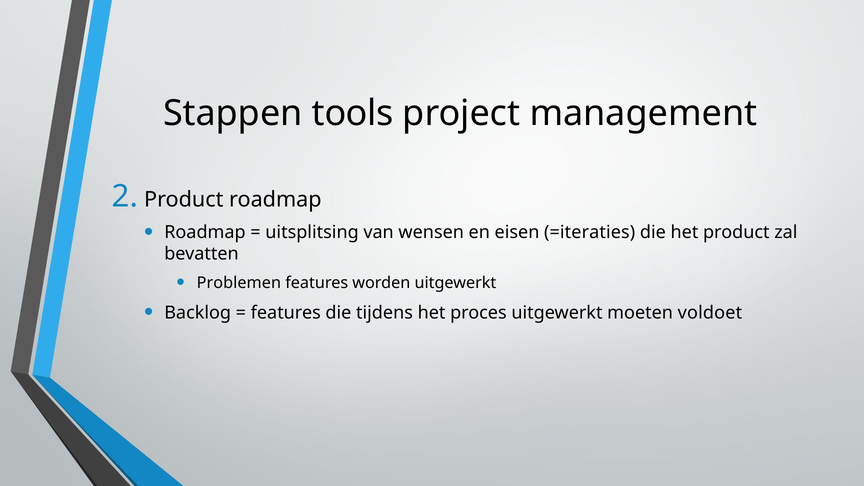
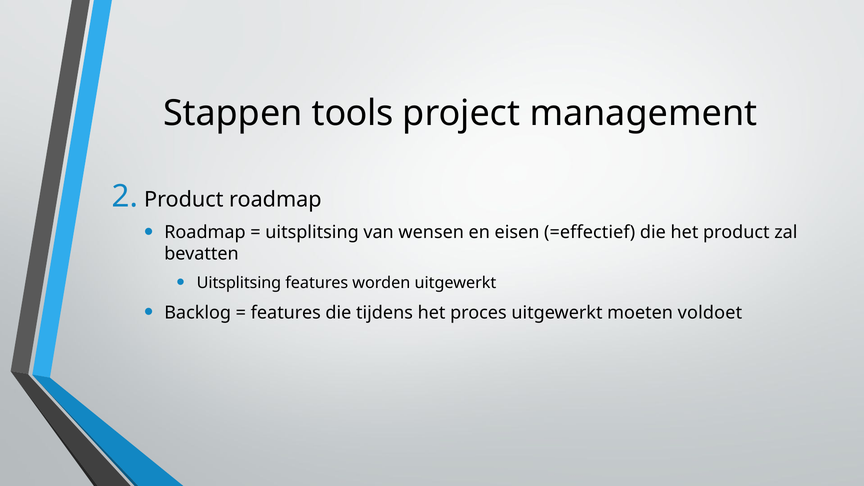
=iteraties: =iteraties -> =effectief (590, 232)
Problemen: Problemen -> Uitsplitsing (239, 283)
